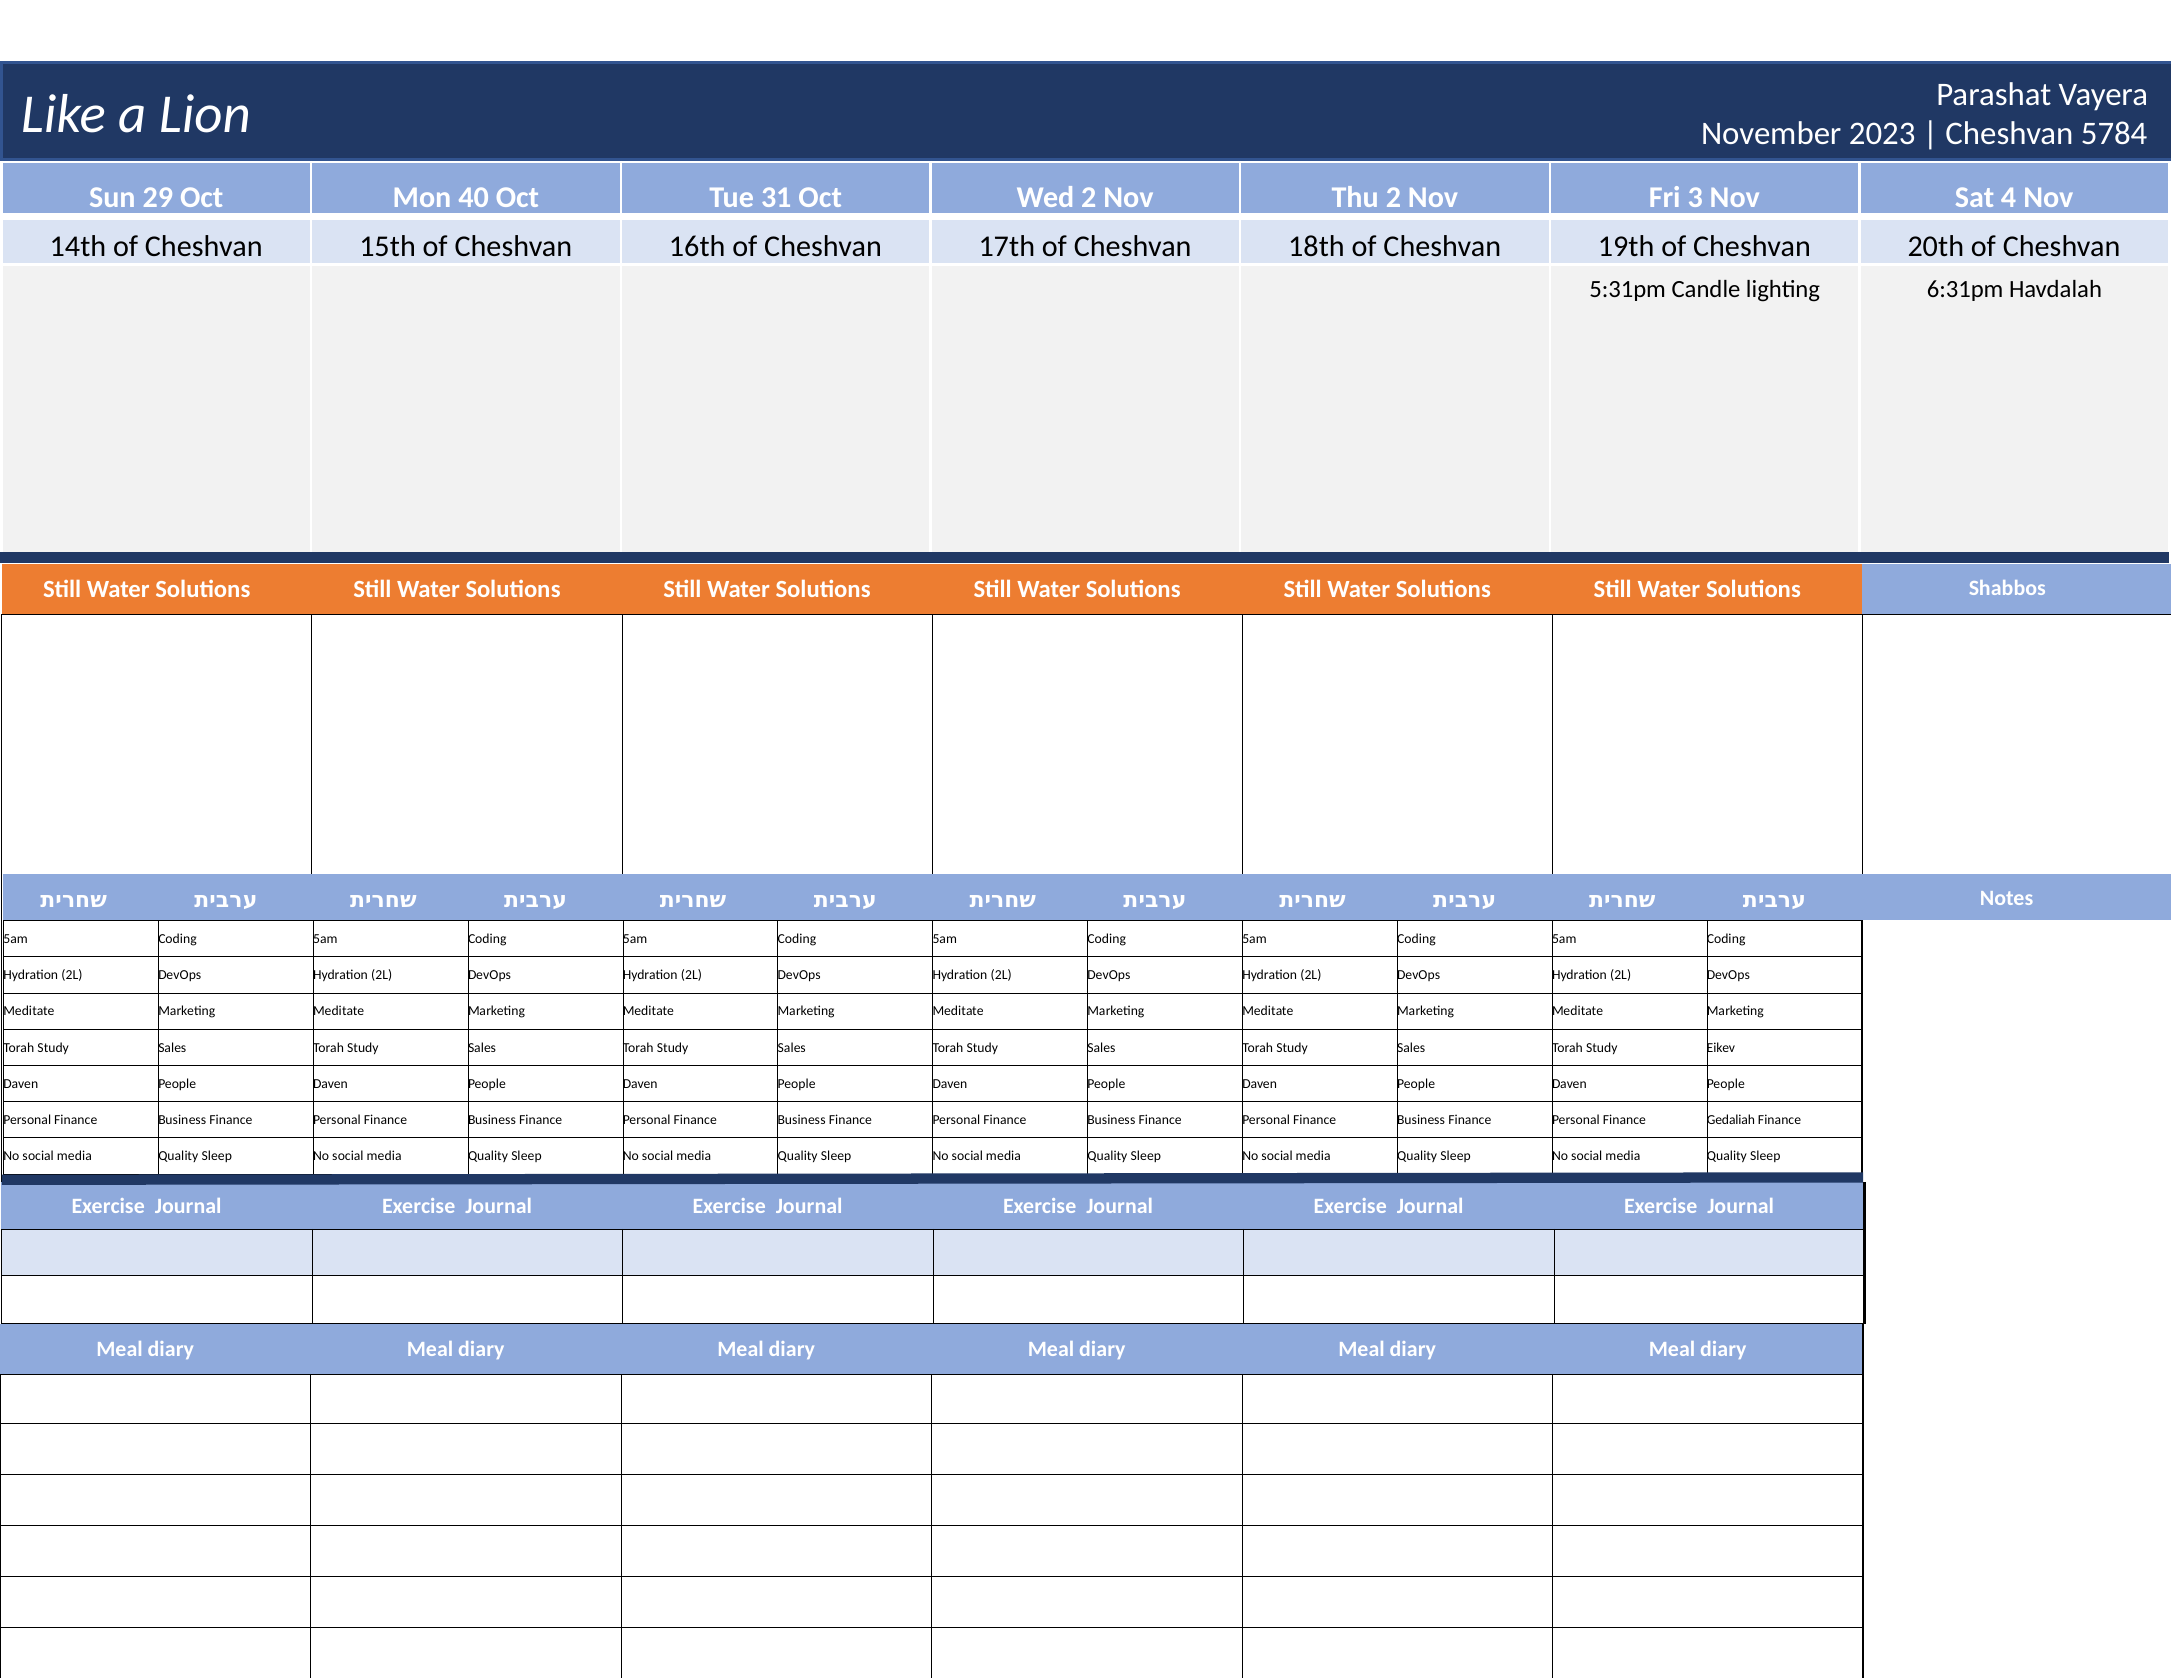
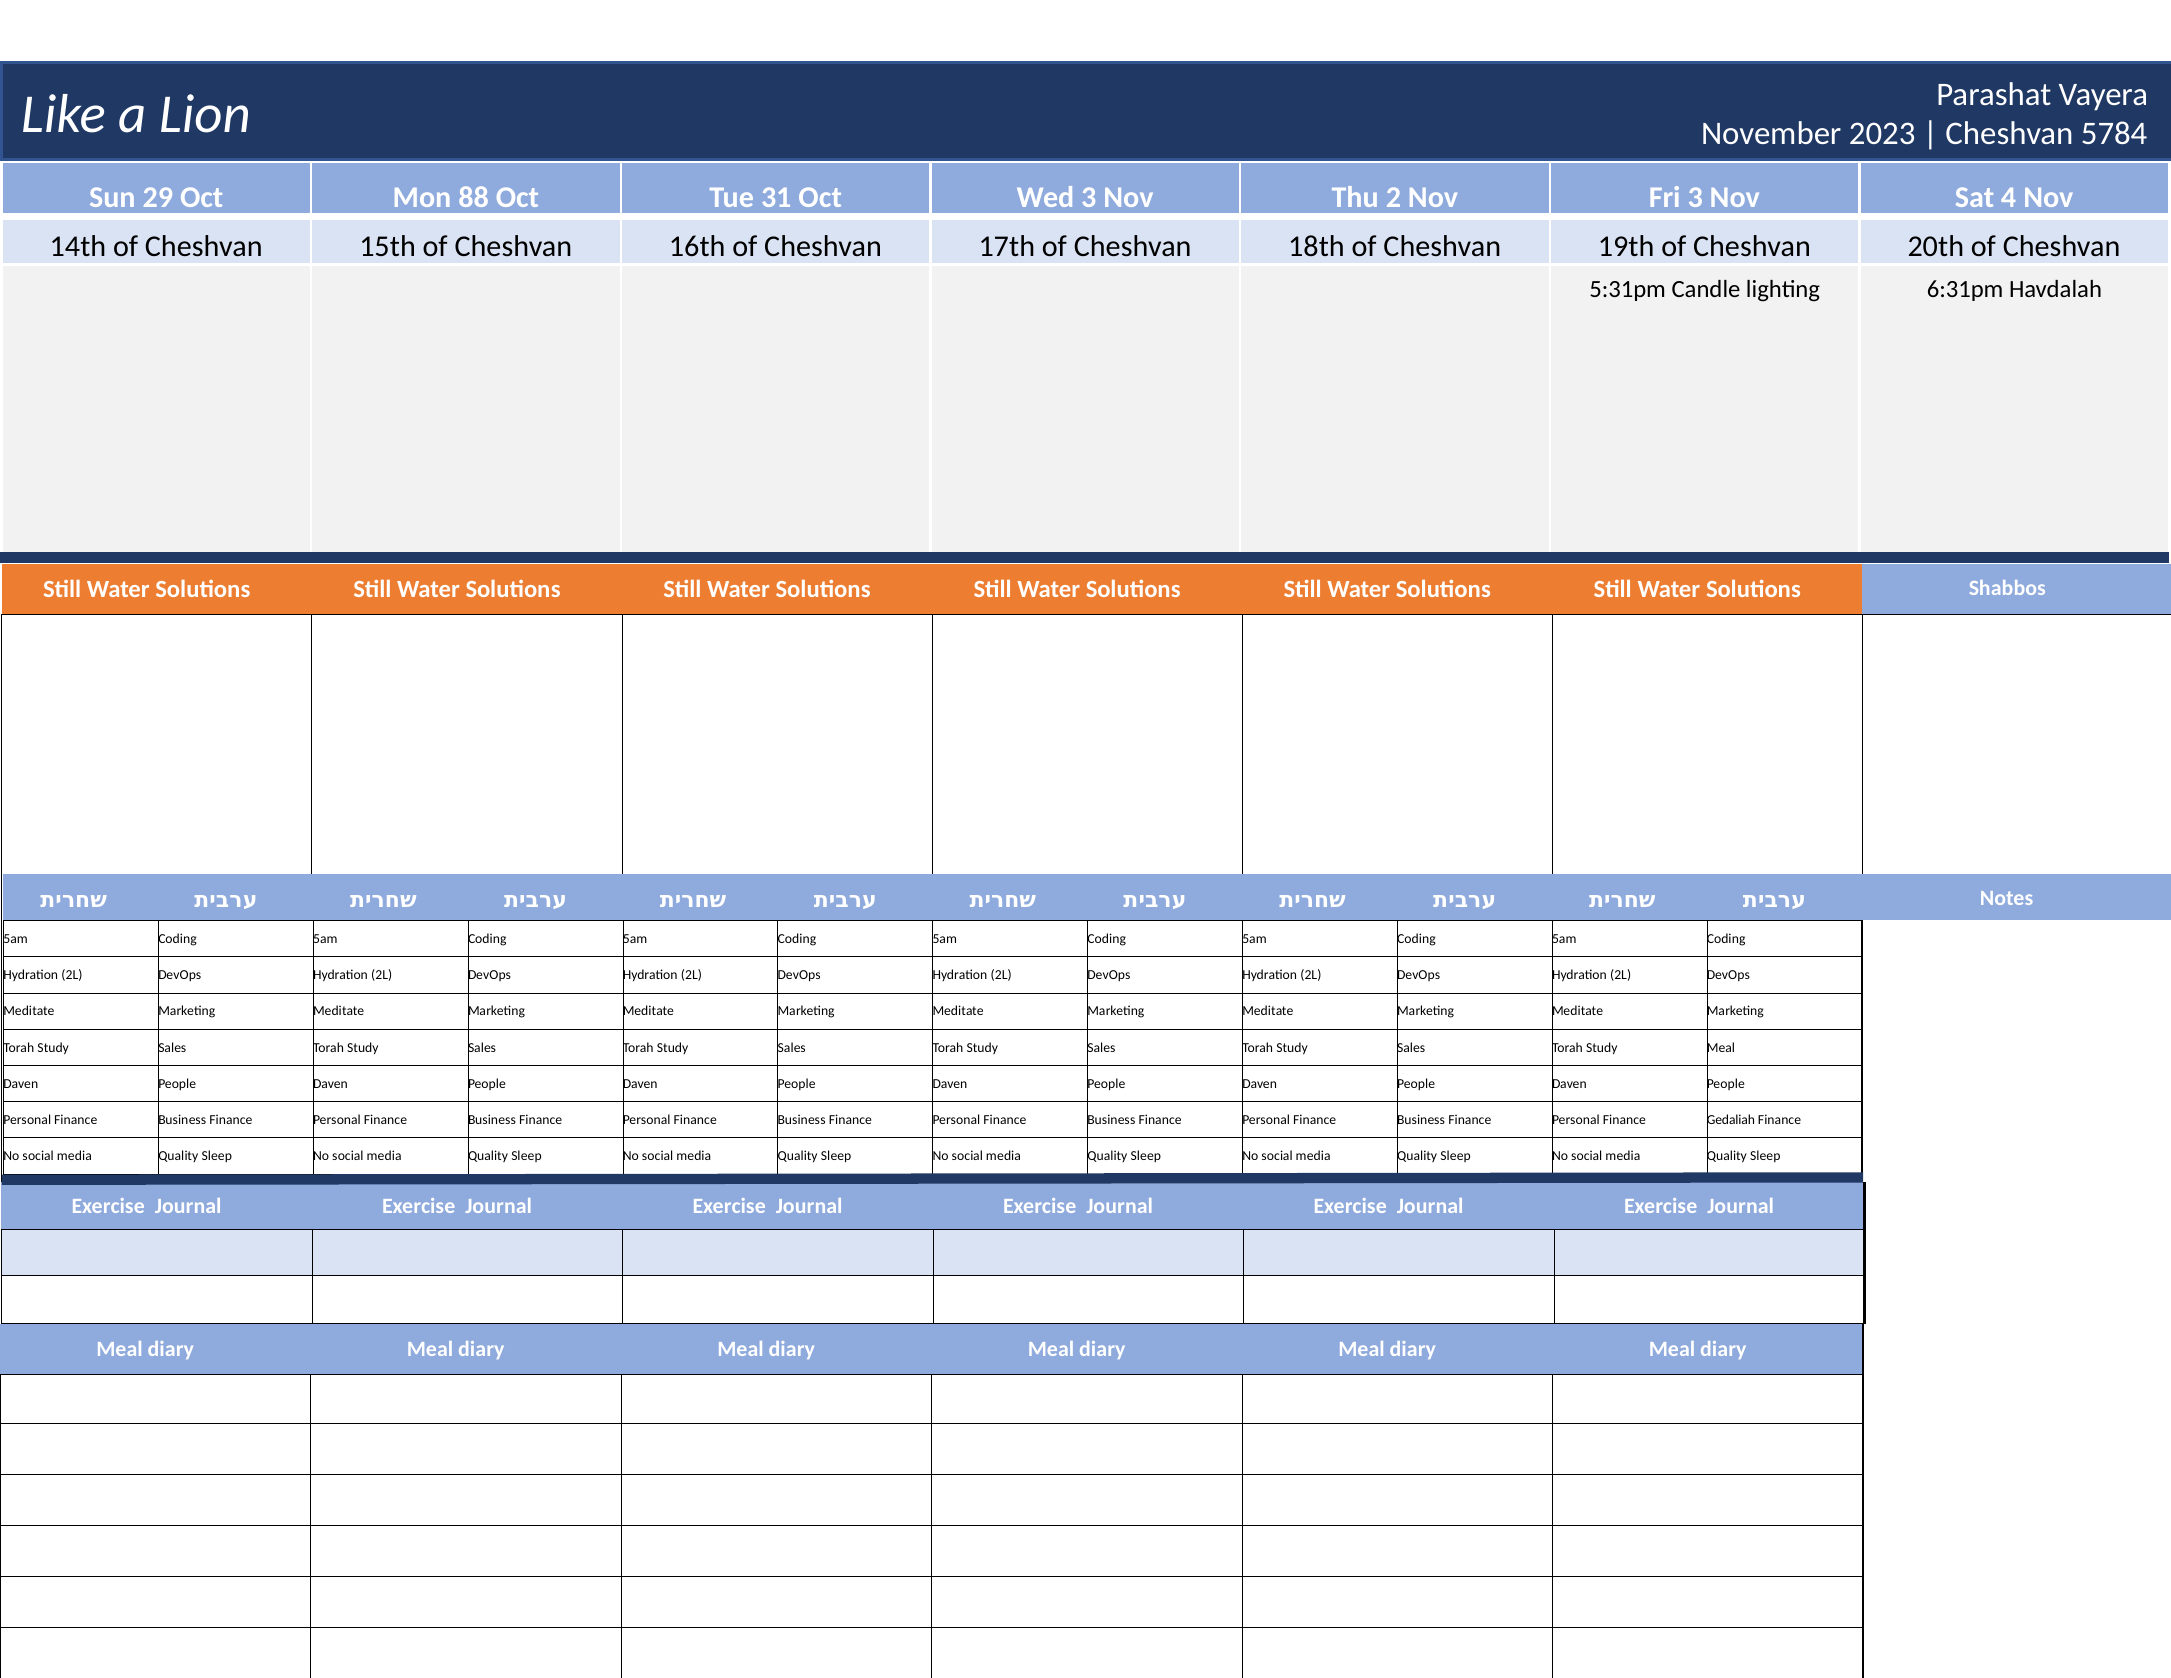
40: 40 -> 88 (474, 198)
Wed 2: 2 -> 3 (1089, 198)
Study Eikev: Eikev -> Meal (1721, 1047)
